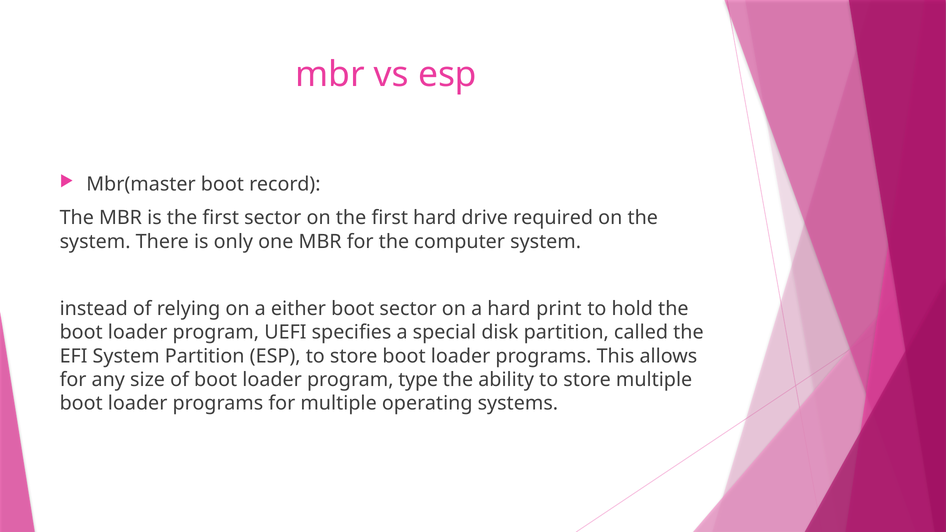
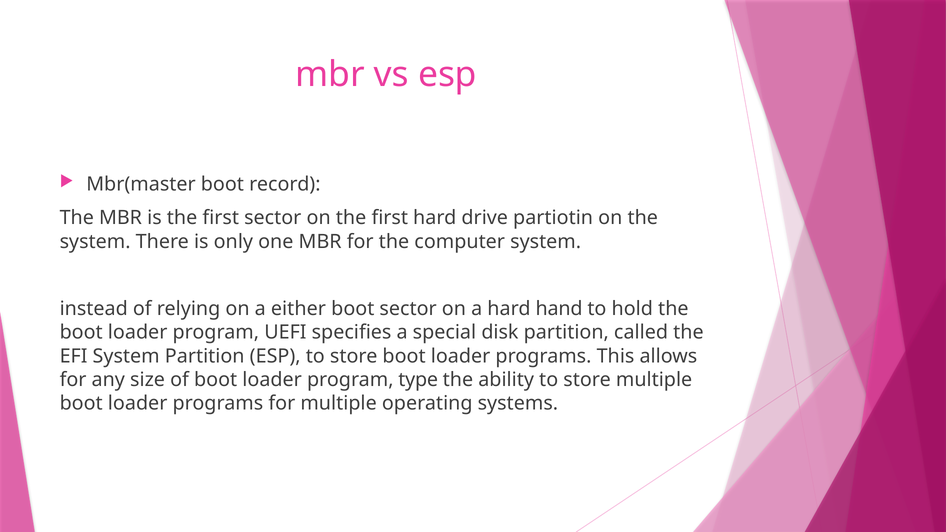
required: required -> partiotin (553, 218)
print: print -> hand (559, 309)
